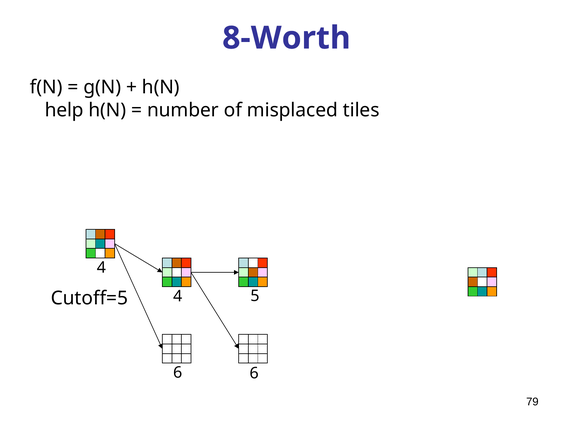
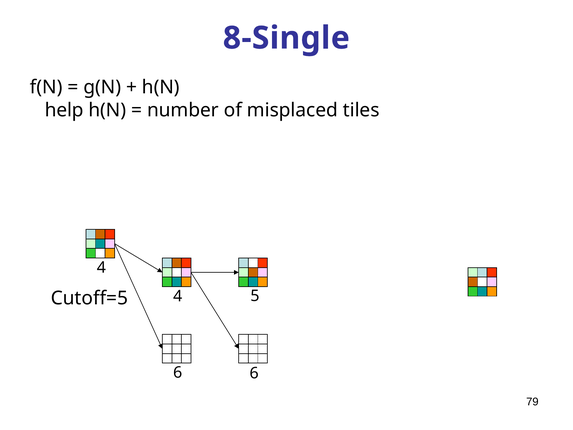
8-Worth: 8-Worth -> 8-Single (286, 38)
